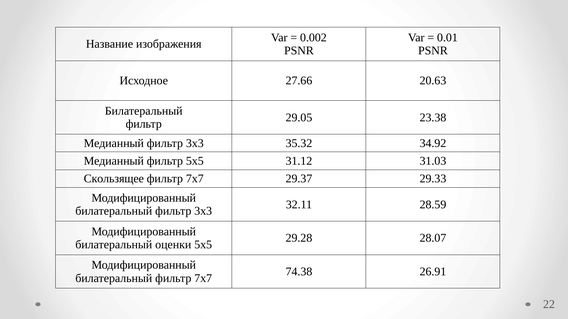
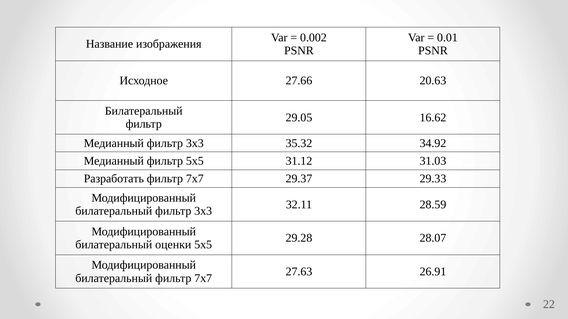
23.38: 23.38 -> 16.62 (433, 118)
Скользящее: Скользящее -> Разработать (114, 179)
74.38: 74.38 -> 27.63 (299, 272)
